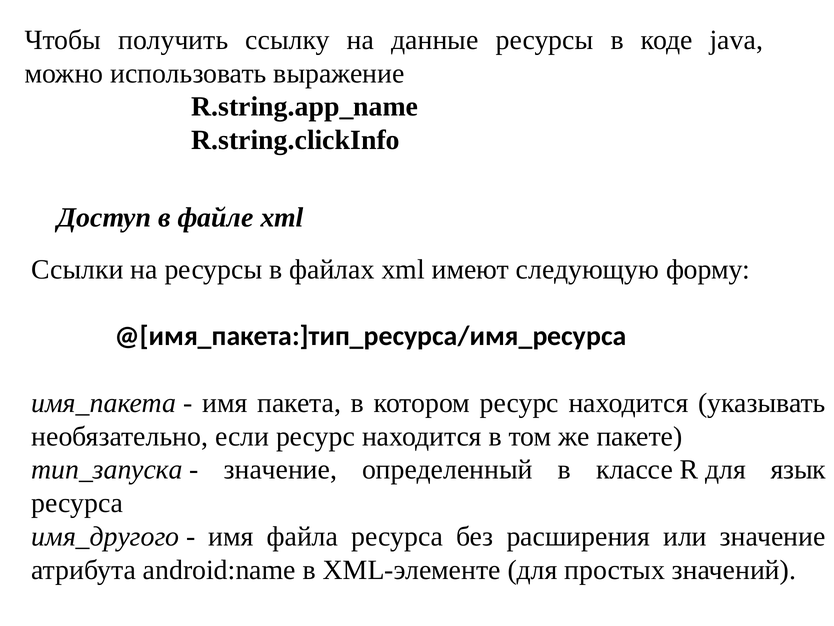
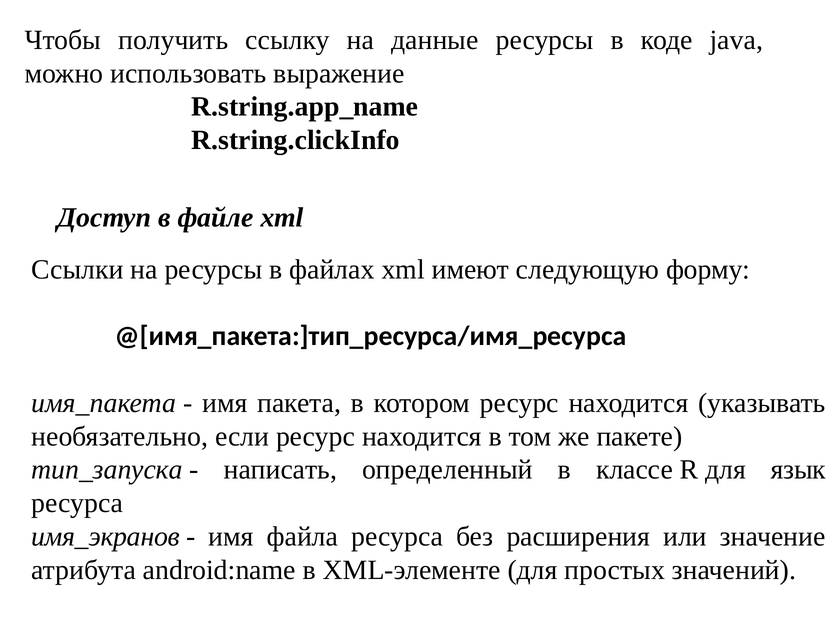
значение: значение -> написать (280, 469)
имя_другого: имя_другого -> имя_экранов (105, 536)
